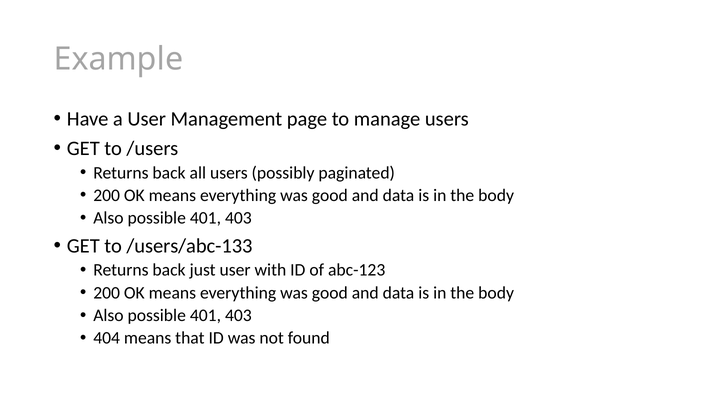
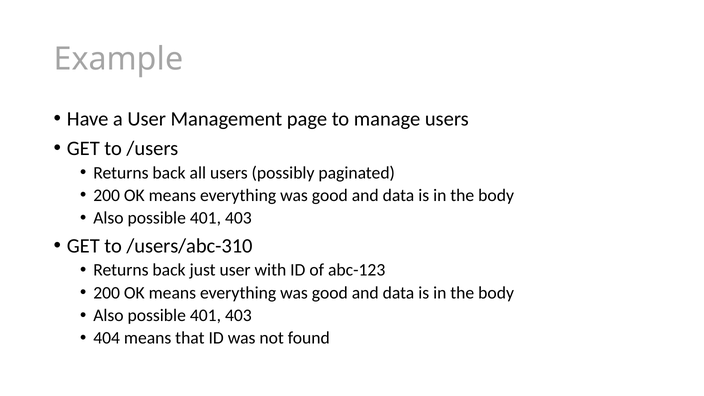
/users/abc-133: /users/abc-133 -> /users/abc-310 (189, 246)
